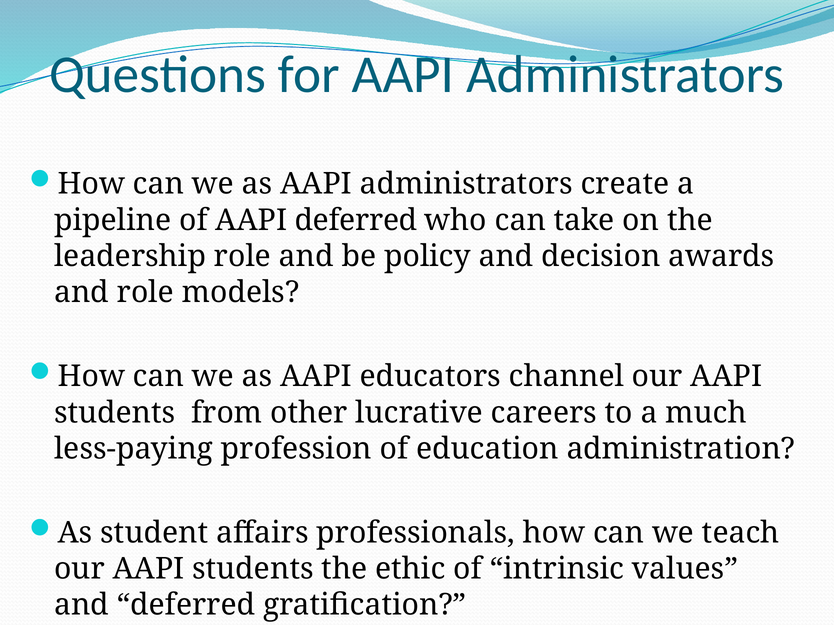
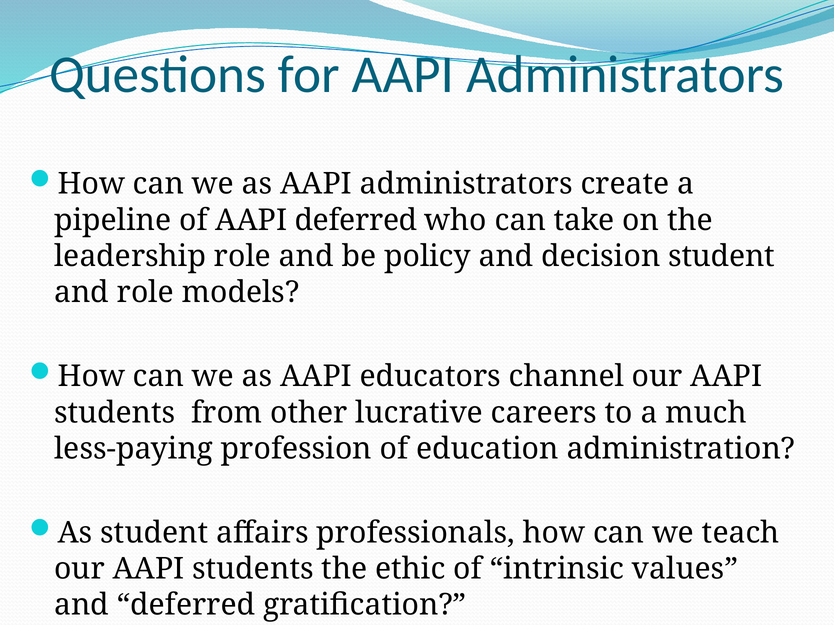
decision awards: awards -> student (722, 256)
